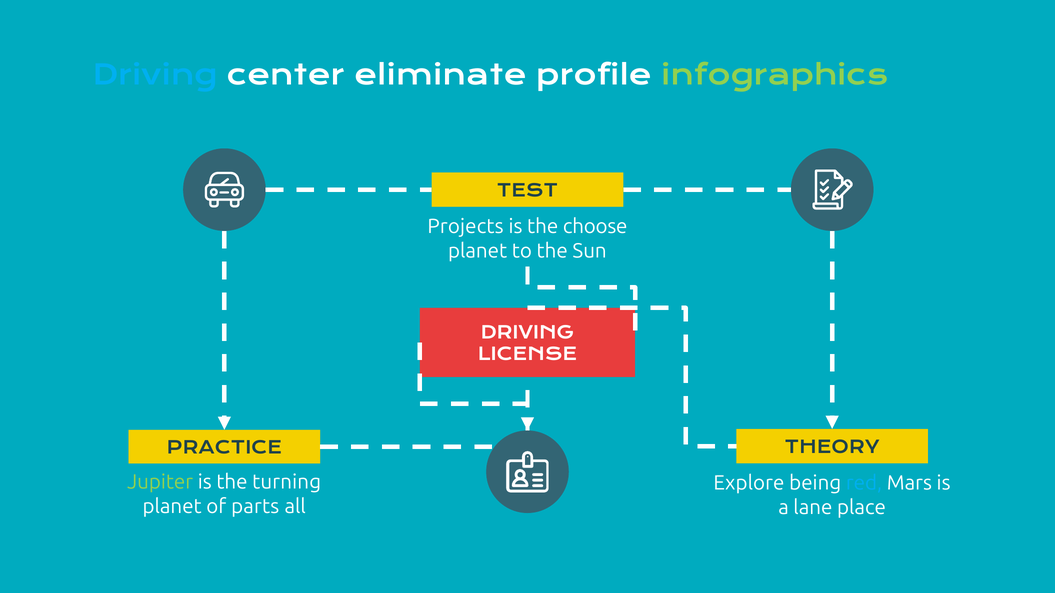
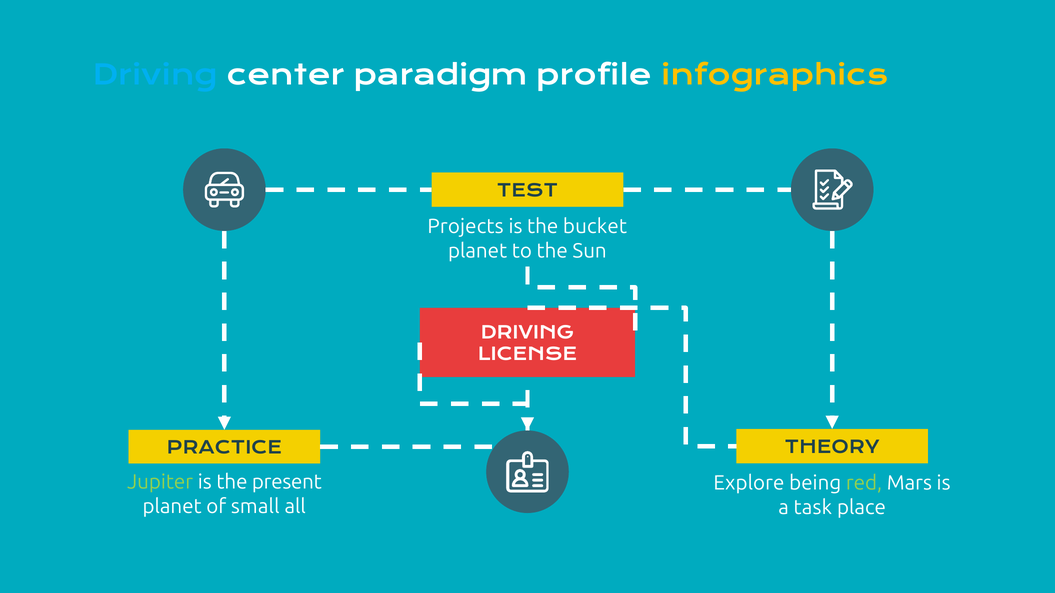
eliminate: eliminate -> paradigm (441, 76)
infographics colour: light green -> yellow (775, 76)
choose: choose -> bucket (595, 227)
turning: turning -> present (287, 482)
red colour: light blue -> light green (864, 483)
parts: parts -> small (255, 507)
lane: lane -> task (813, 508)
